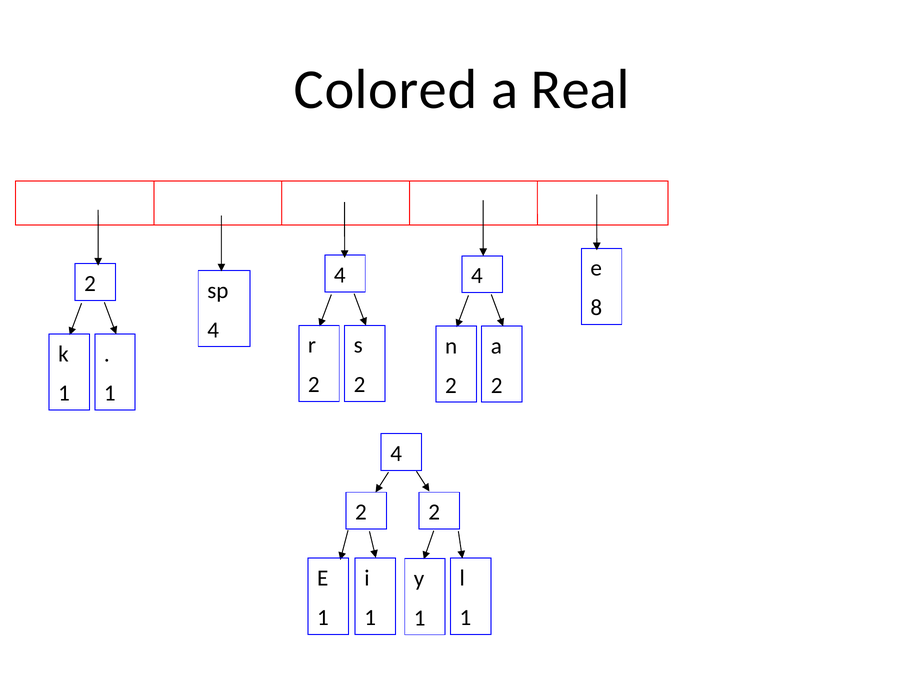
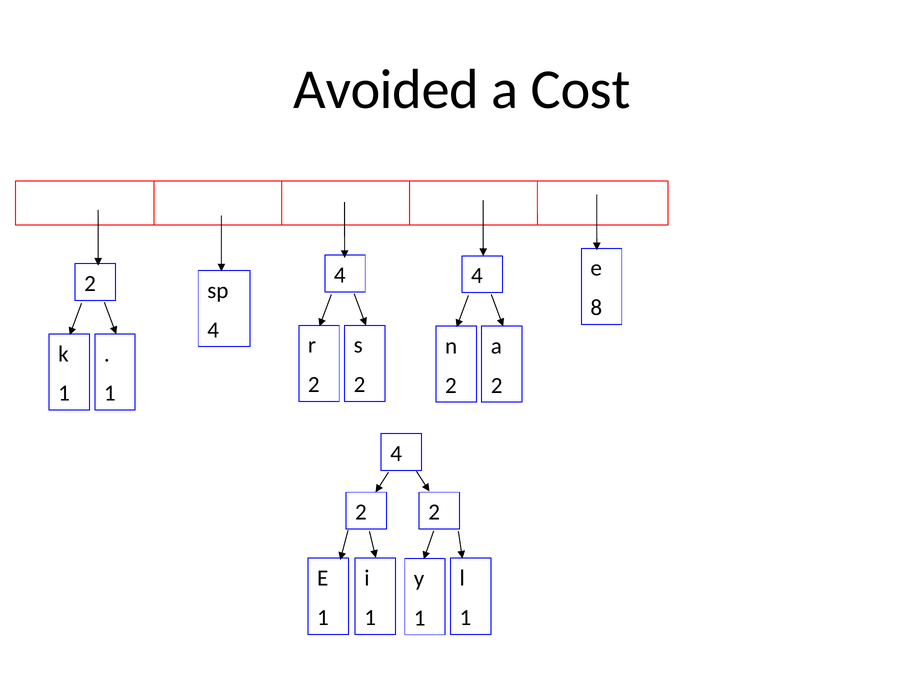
Colored: Colored -> Avoided (386, 89)
Real: Real -> Cost (581, 89)
